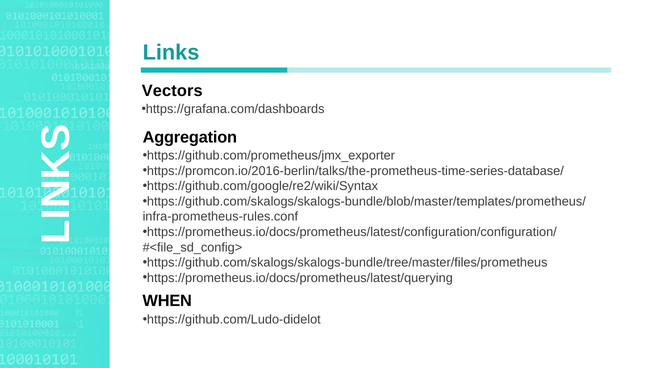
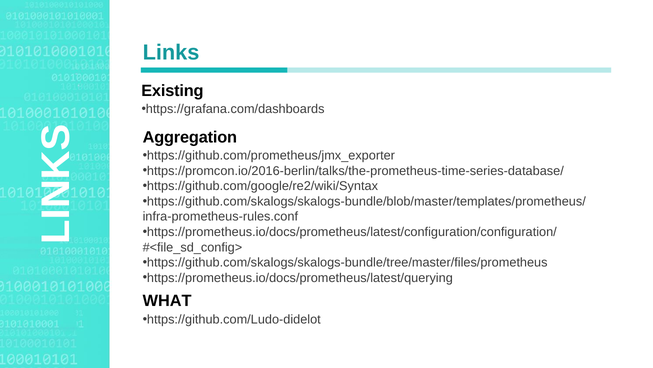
Vectors: Vectors -> Existing (172, 90)
WHEN: WHEN -> WHAT (167, 301)
